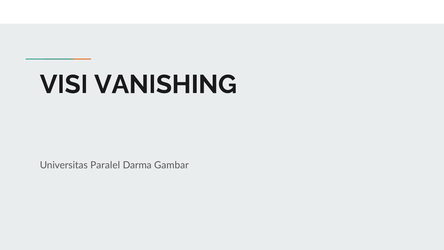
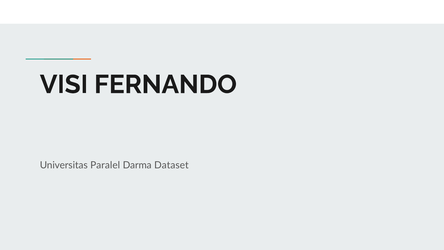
VANISHING: VANISHING -> FERNANDO (166, 84)
Gambar: Gambar -> Dataset (171, 165)
